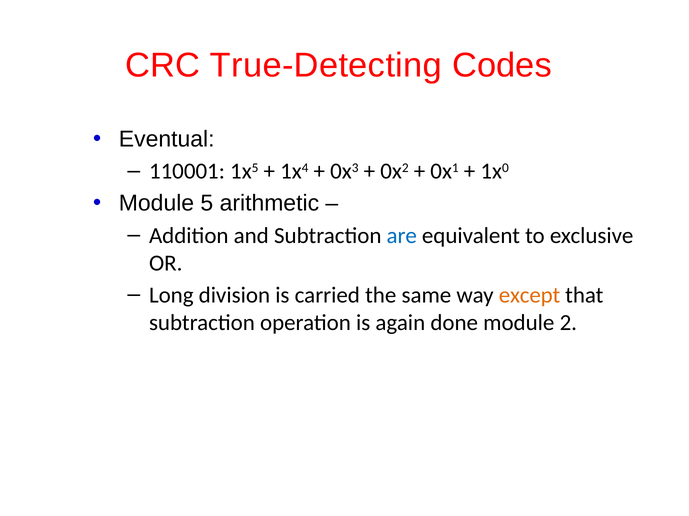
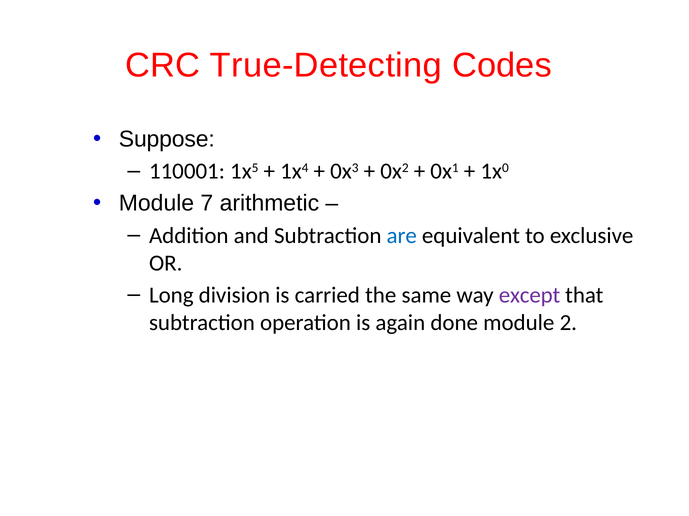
Eventual: Eventual -> Suppose (167, 139)
5: 5 -> 7 (207, 204)
except colour: orange -> purple (530, 296)
